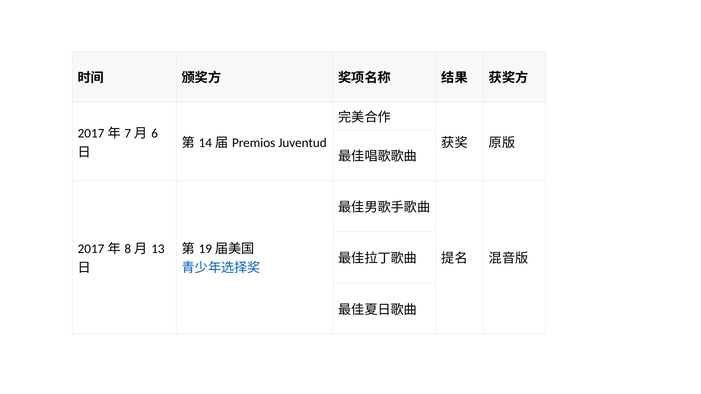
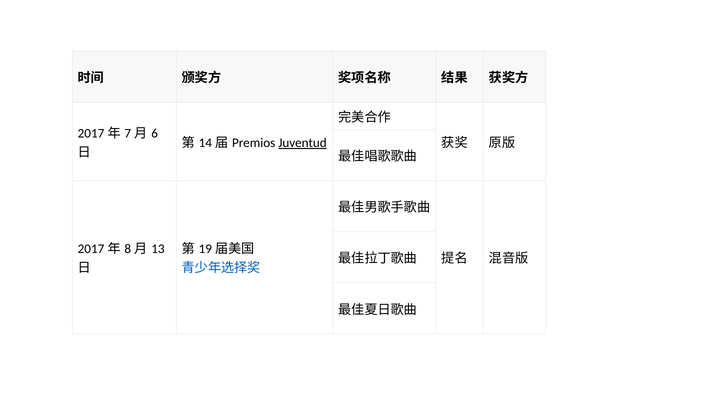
Juventud underline: none -> present (303, 143)
